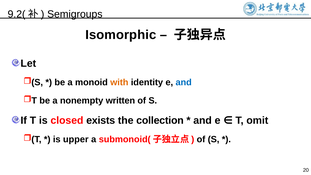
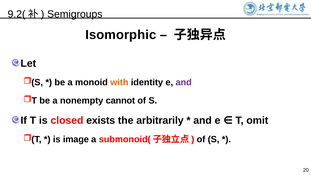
and colour: blue -> purple (184, 82)
written: written -> cannot (120, 100)
collection: collection -> arbitrarily (160, 121)
upper: upper -> image (76, 139)
